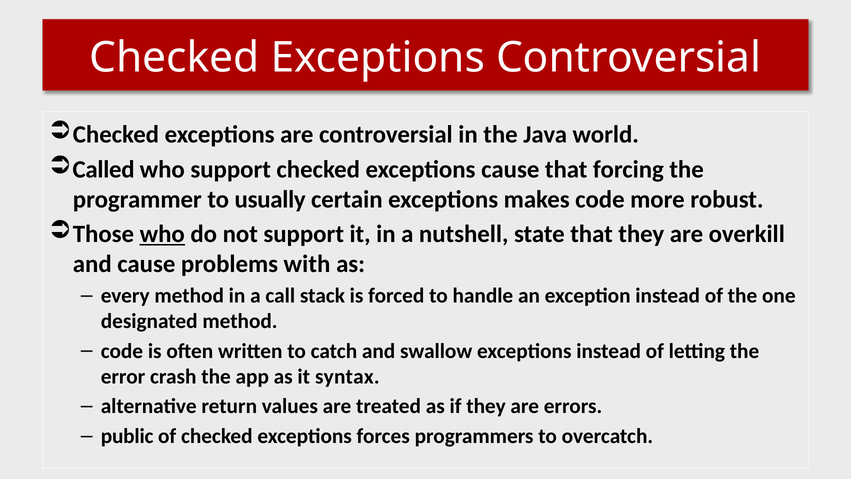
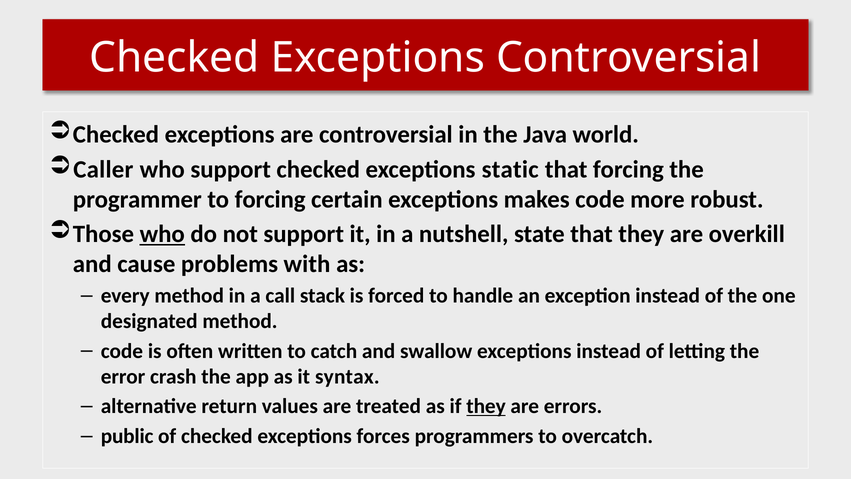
Called: Called -> Caller (103, 169)
exceptions cause: cause -> static (510, 169)
to usually: usually -> forcing (270, 199)
they underline: none -> present (486, 406)
